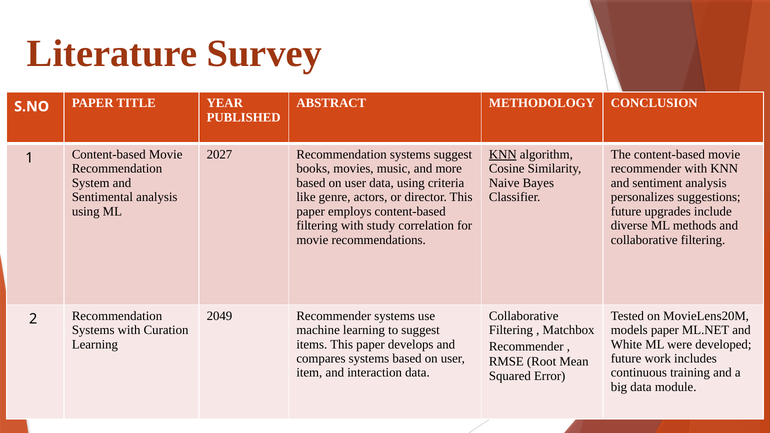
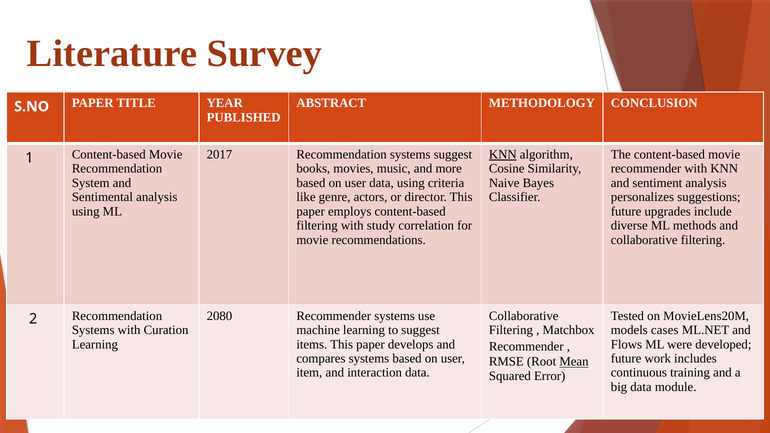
2027: 2027 -> 2017 (219, 154)
2049: 2049 -> 2080 (219, 316)
models paper: paper -> cases (665, 330)
White: White -> Flows (626, 344)
Mean underline: none -> present (574, 362)
